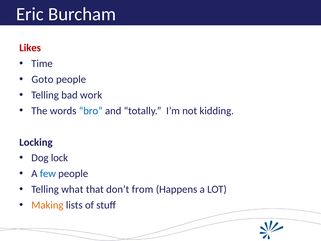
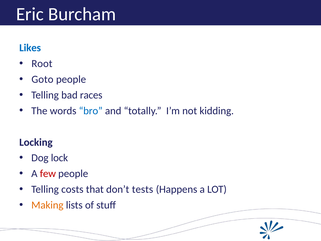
Likes colour: red -> blue (30, 48)
Time: Time -> Root (42, 64)
work: work -> races (91, 95)
few colour: blue -> red (48, 173)
what: what -> costs (72, 189)
from: from -> tests (143, 189)
